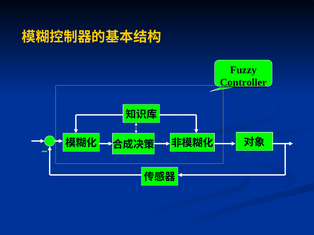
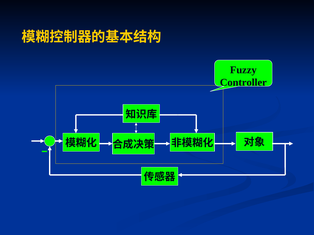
Controller underline: present -> none (243, 83)
